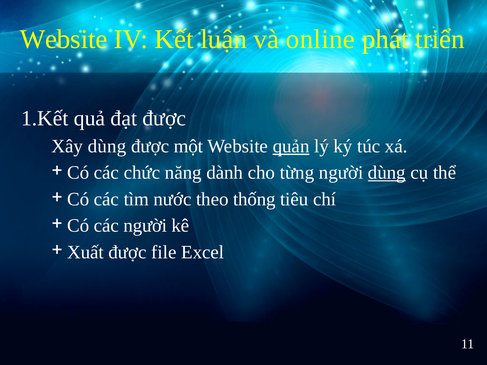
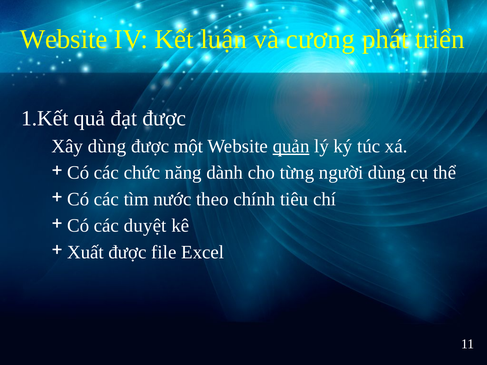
online: online -> cương (320, 39)
dùng underline: present -> none (387, 173)
thống: thống -> chính (254, 199)
các người: người -> duyệt (145, 226)
